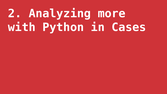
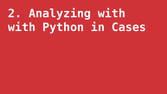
Analyzing more: more -> with (112, 13)
